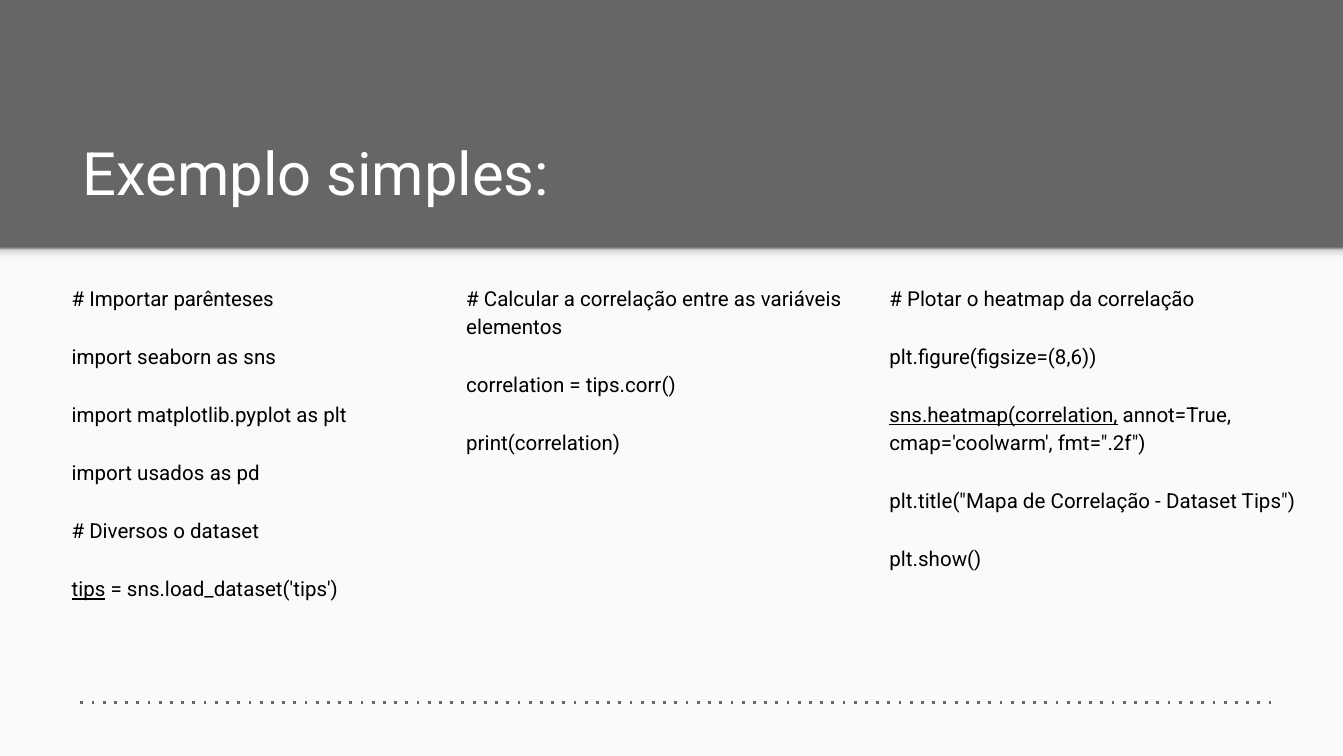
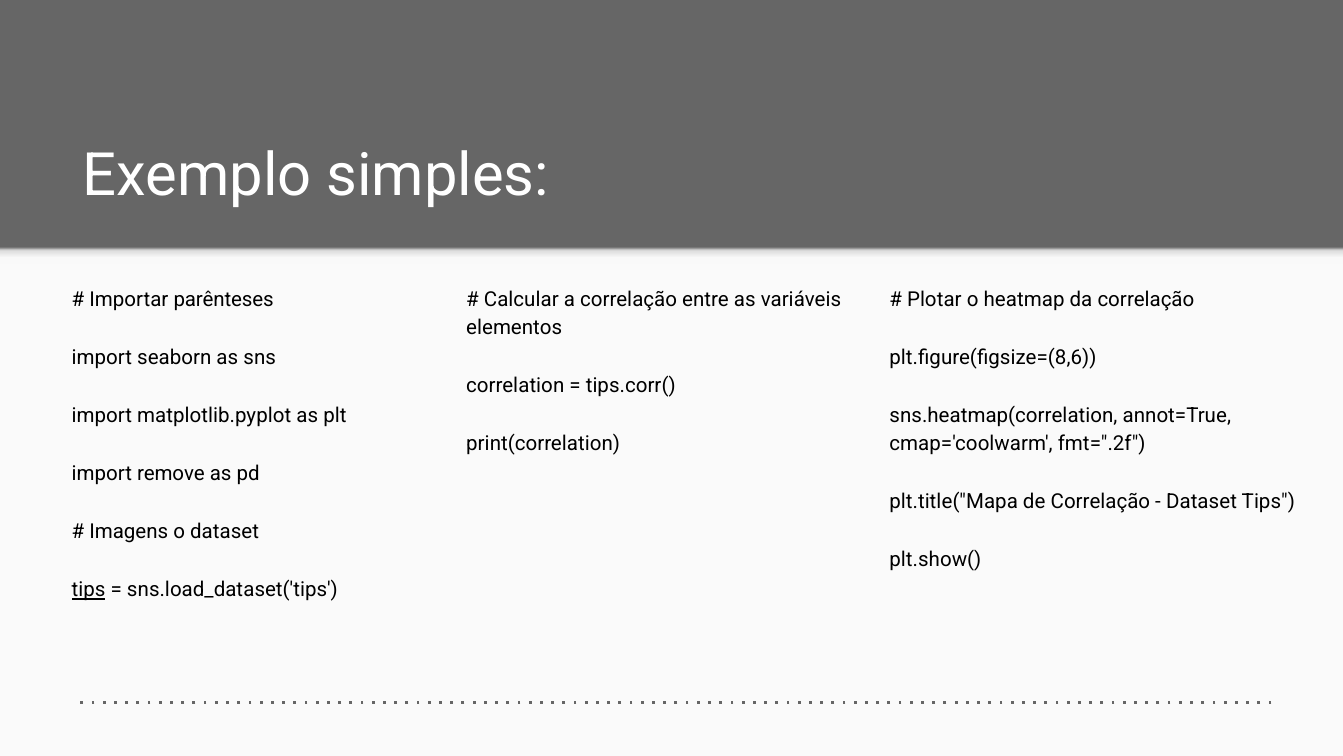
sns.heatmap(correlation underline: present -> none (1003, 415)
usados: usados -> remove (171, 473)
Diversos: Diversos -> Imagens (129, 532)
